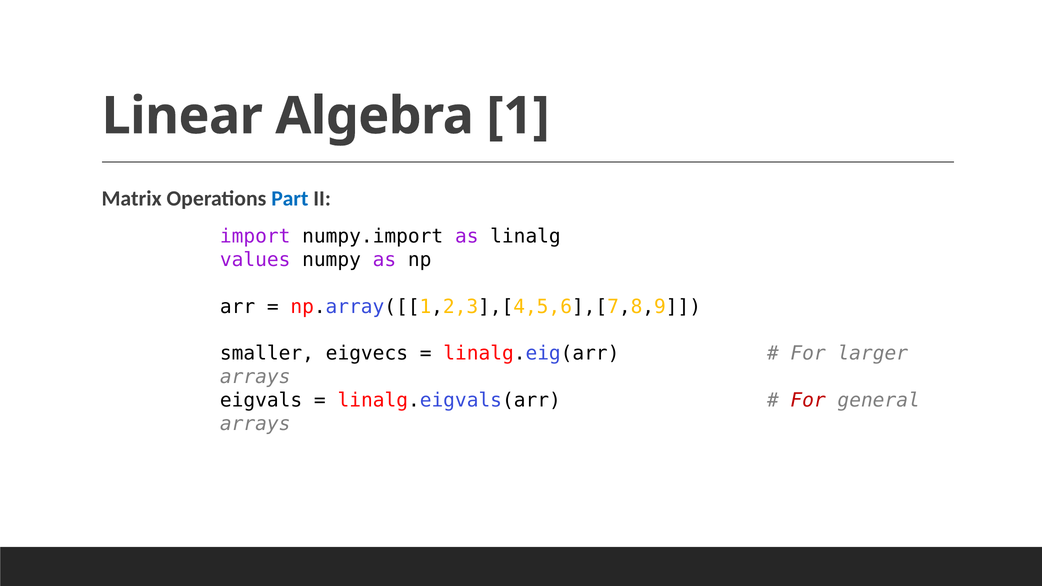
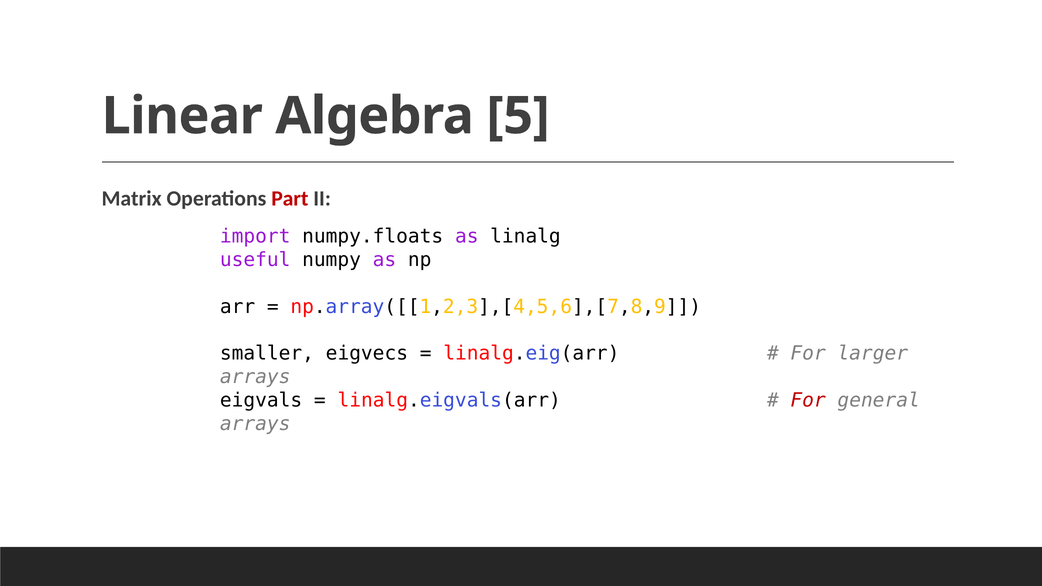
1: 1 -> 5 (518, 116)
Part colour: blue -> red (290, 199)
numpy.import: numpy.import -> numpy.floats (373, 236)
values: values -> useful (255, 260)
